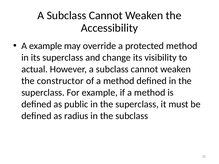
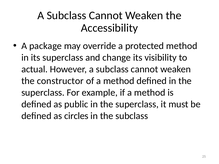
A example: example -> package (45, 46)
radius: radius -> circles (76, 116)
